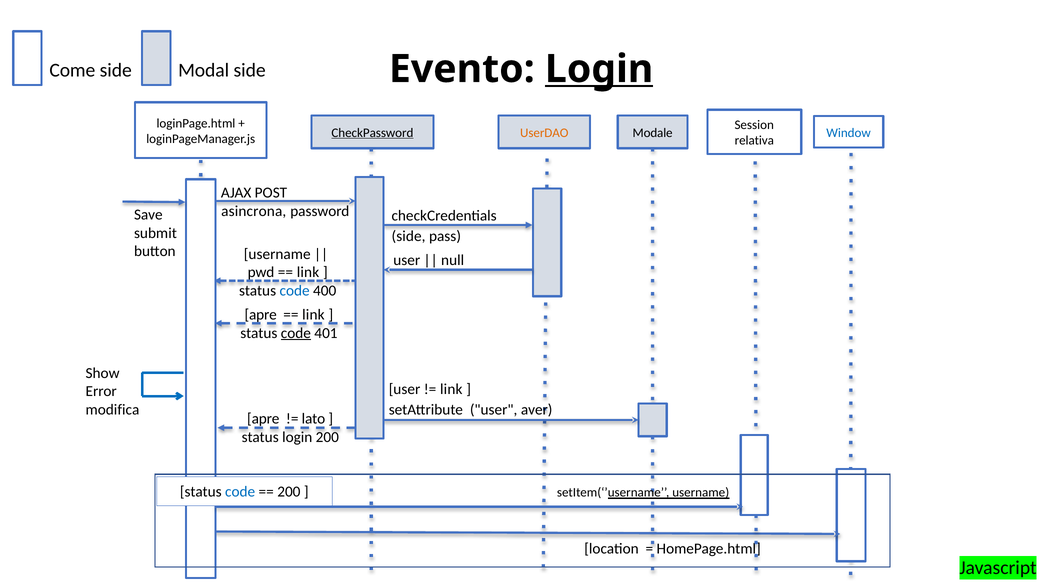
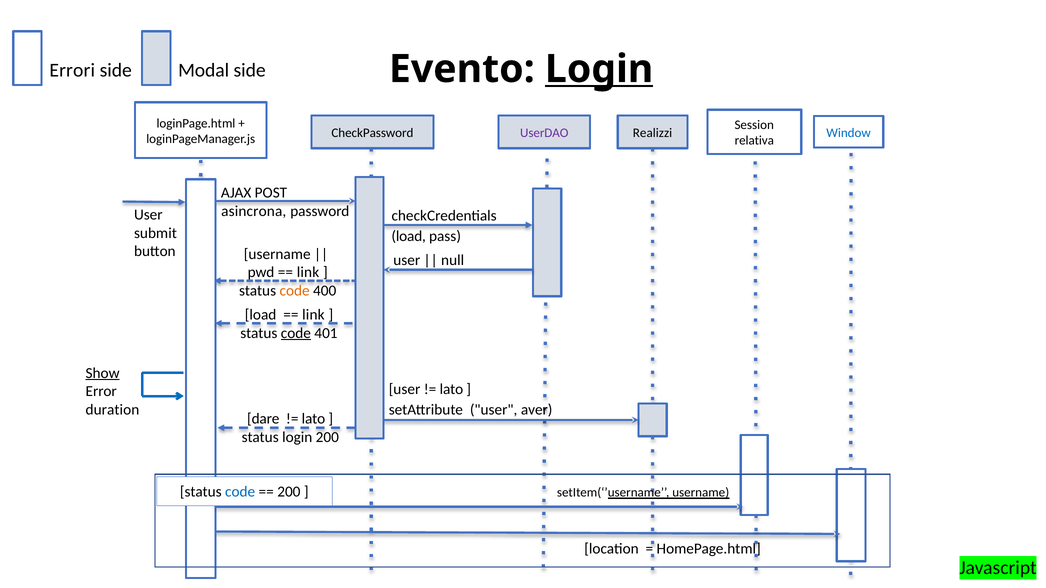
Come: Come -> Errori (72, 71)
CheckPassword underline: present -> none (372, 133)
UserDAO colour: orange -> purple (544, 133)
Modale: Modale -> Realizzi (653, 133)
Save: Save -> User (148, 215)
side: side -> load (409, 236)
code colour: blue -> orange (295, 291)
apre: apre -> load (261, 315)
Show underline: none -> present (103, 373)
link: link -> lato (451, 389)
modifica: modifica -> duration (112, 410)
apre: apre -> dare (263, 419)
